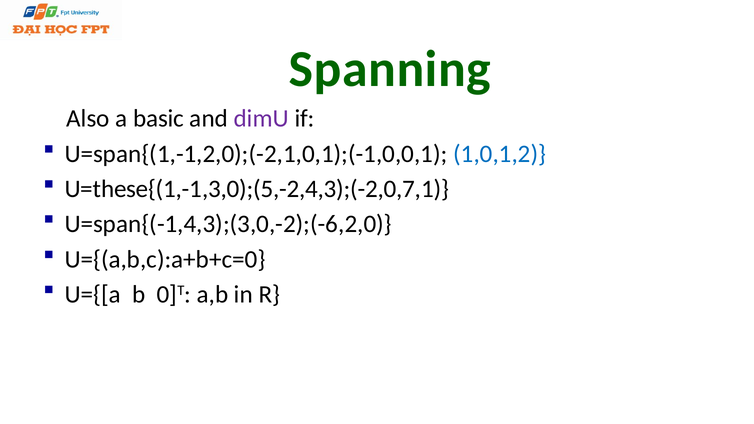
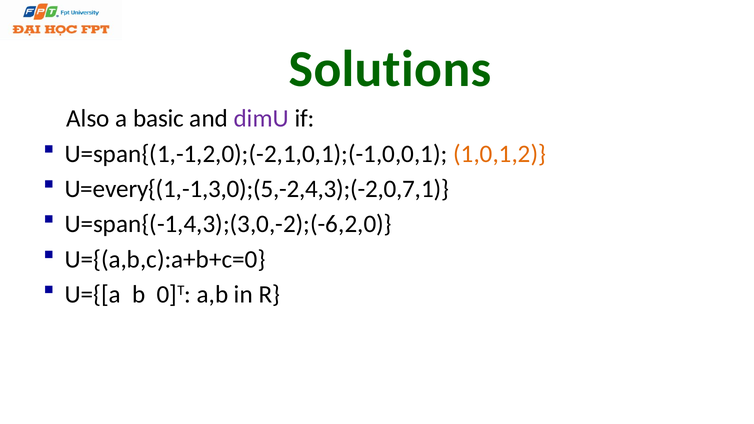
Spanning: Spanning -> Solutions (390, 69)
1,0,1,2 colour: blue -> orange (500, 154)
U=these{(1,-1,3,0);(5,-2,4,3);(-2,0,7,1: U=these{(1,-1,3,0);(5,-2,4,3);(-2,0,7,1 -> U=every{(1,-1,3,0);(5,-2,4,3);(-2,0,7,1 (257, 189)
